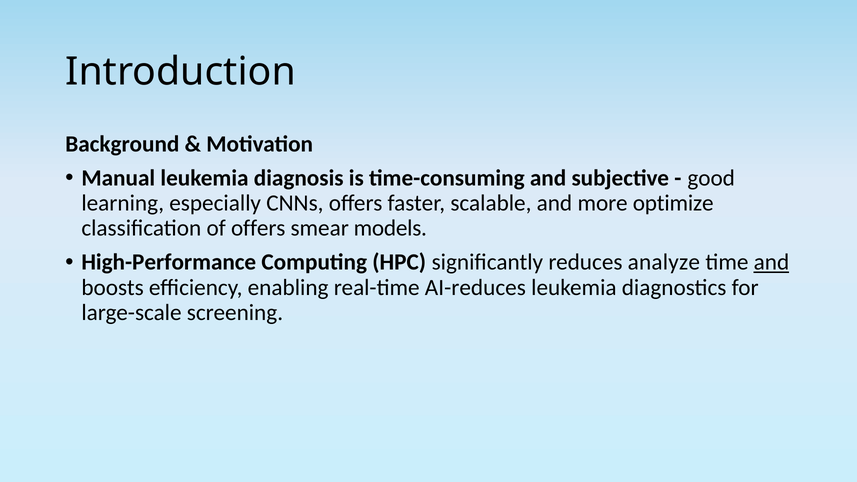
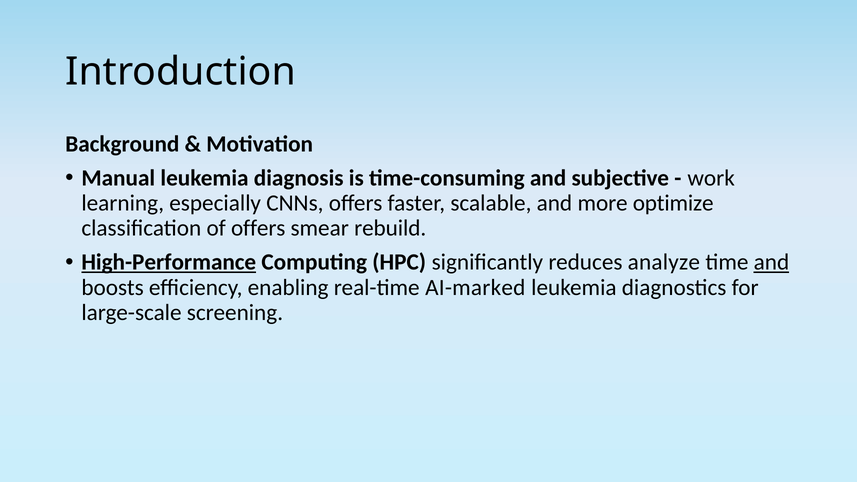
good: good -> work (711, 178)
models: models -> rebuild (390, 228)
High-Performance underline: none -> present (169, 262)
AI-reduces: AI-reduces -> AI-marked (475, 287)
